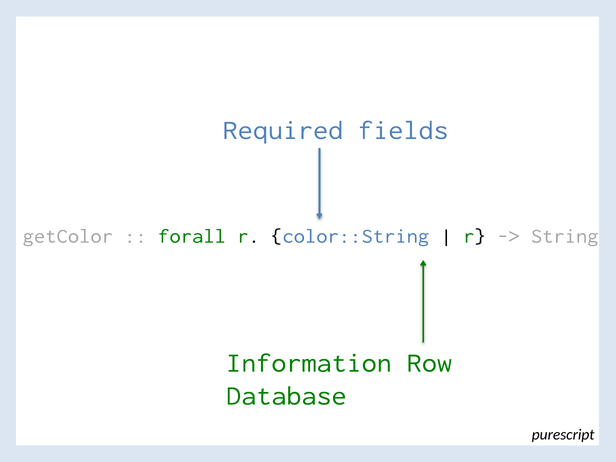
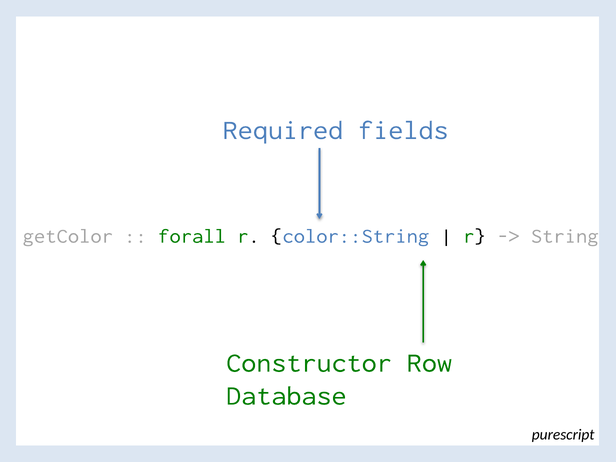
Information: Information -> Constructor (309, 363)
